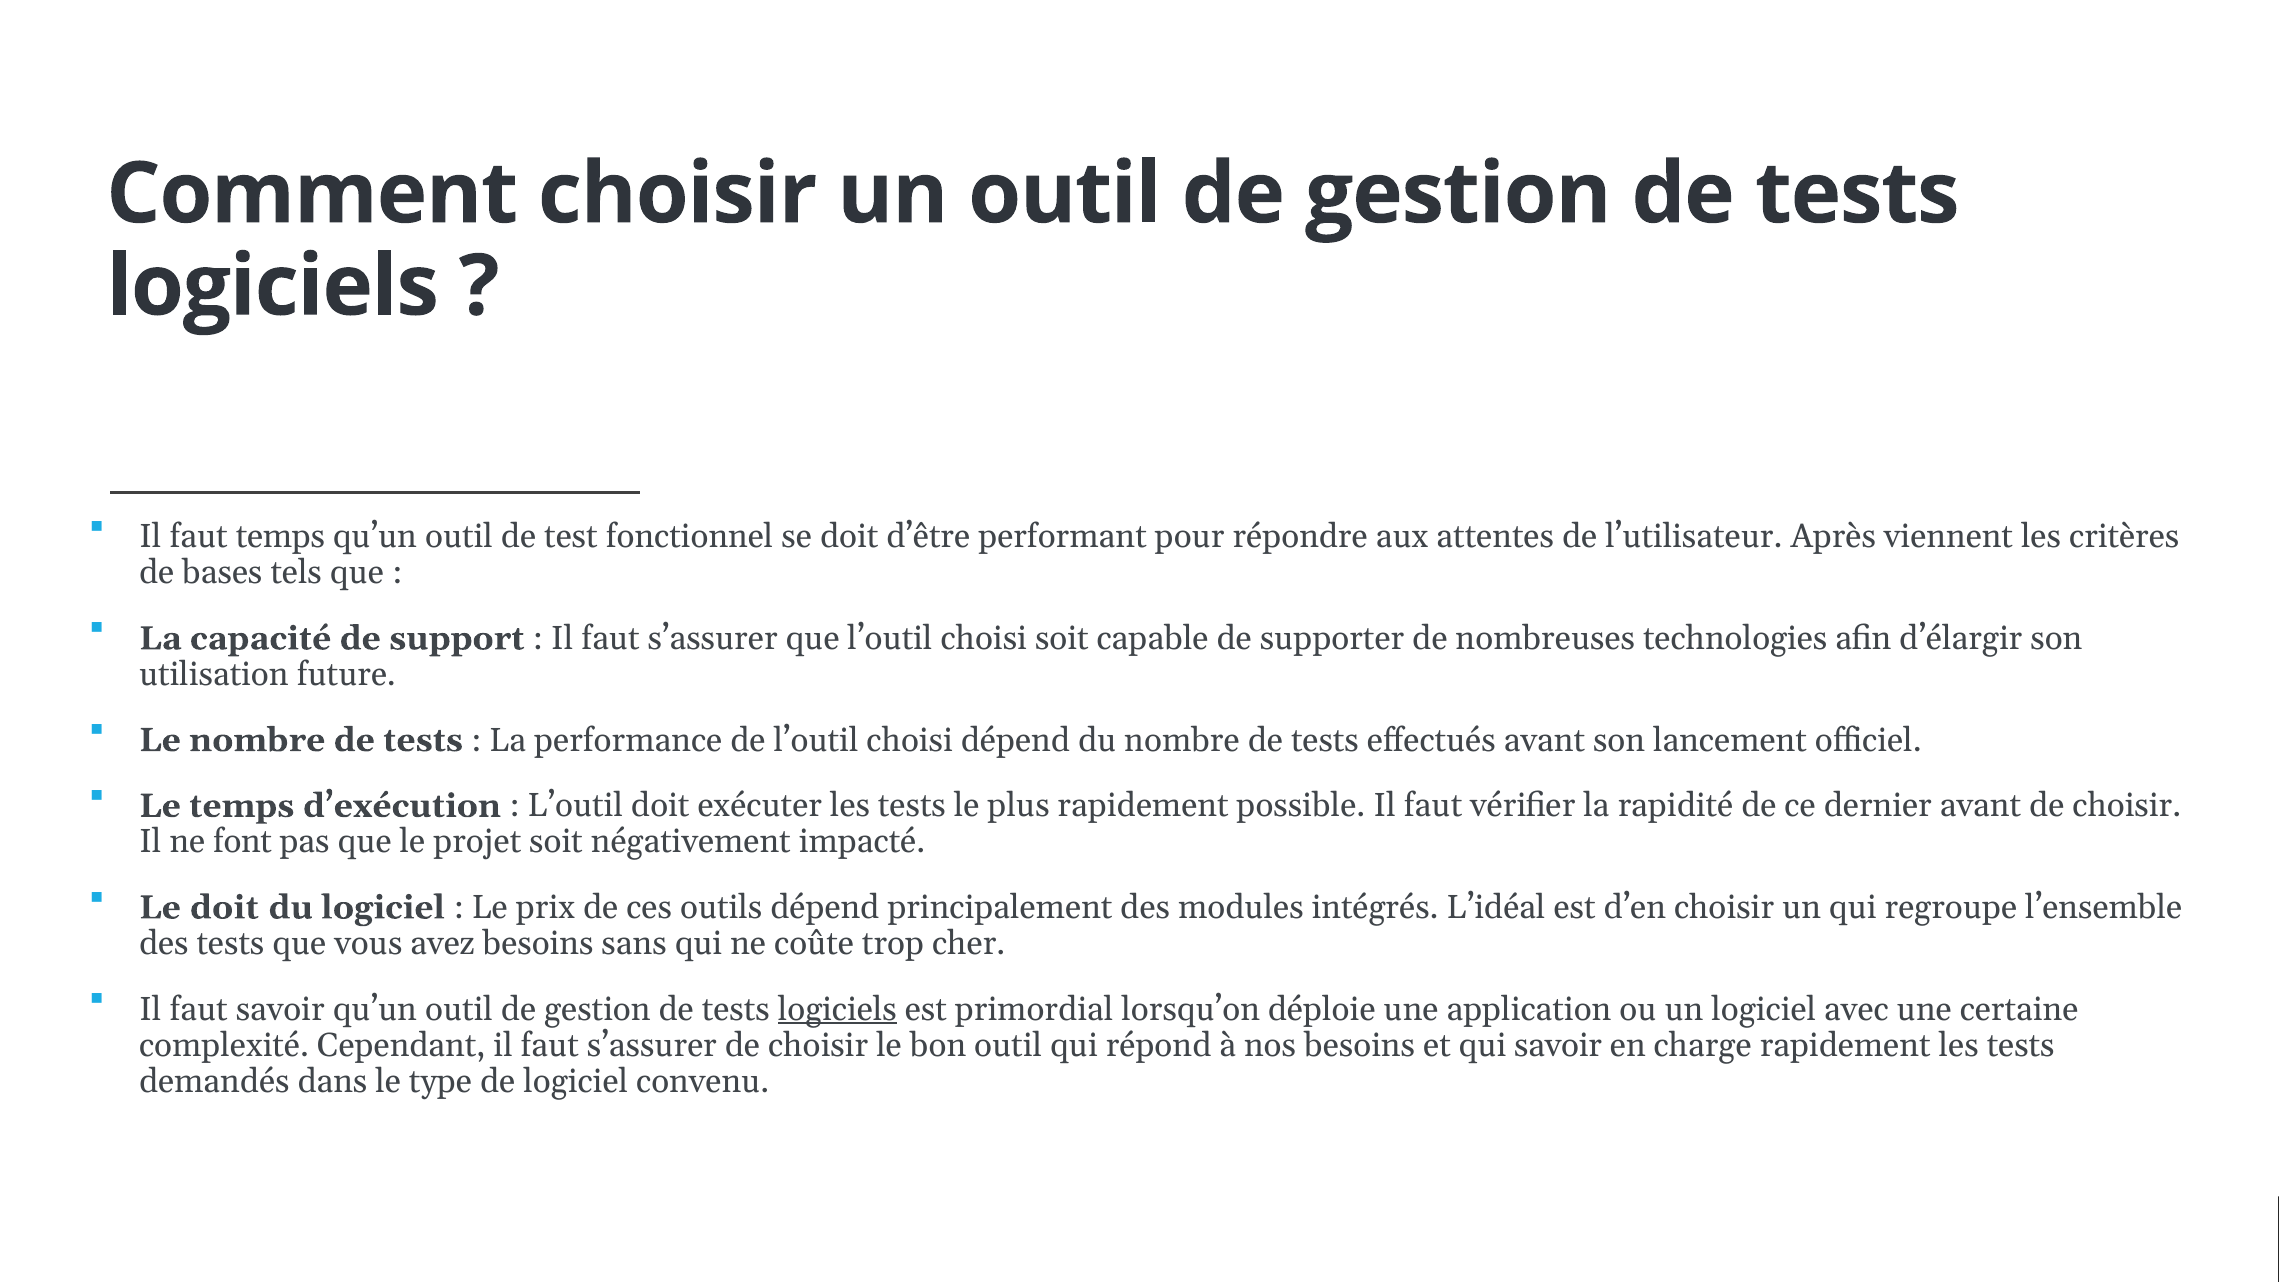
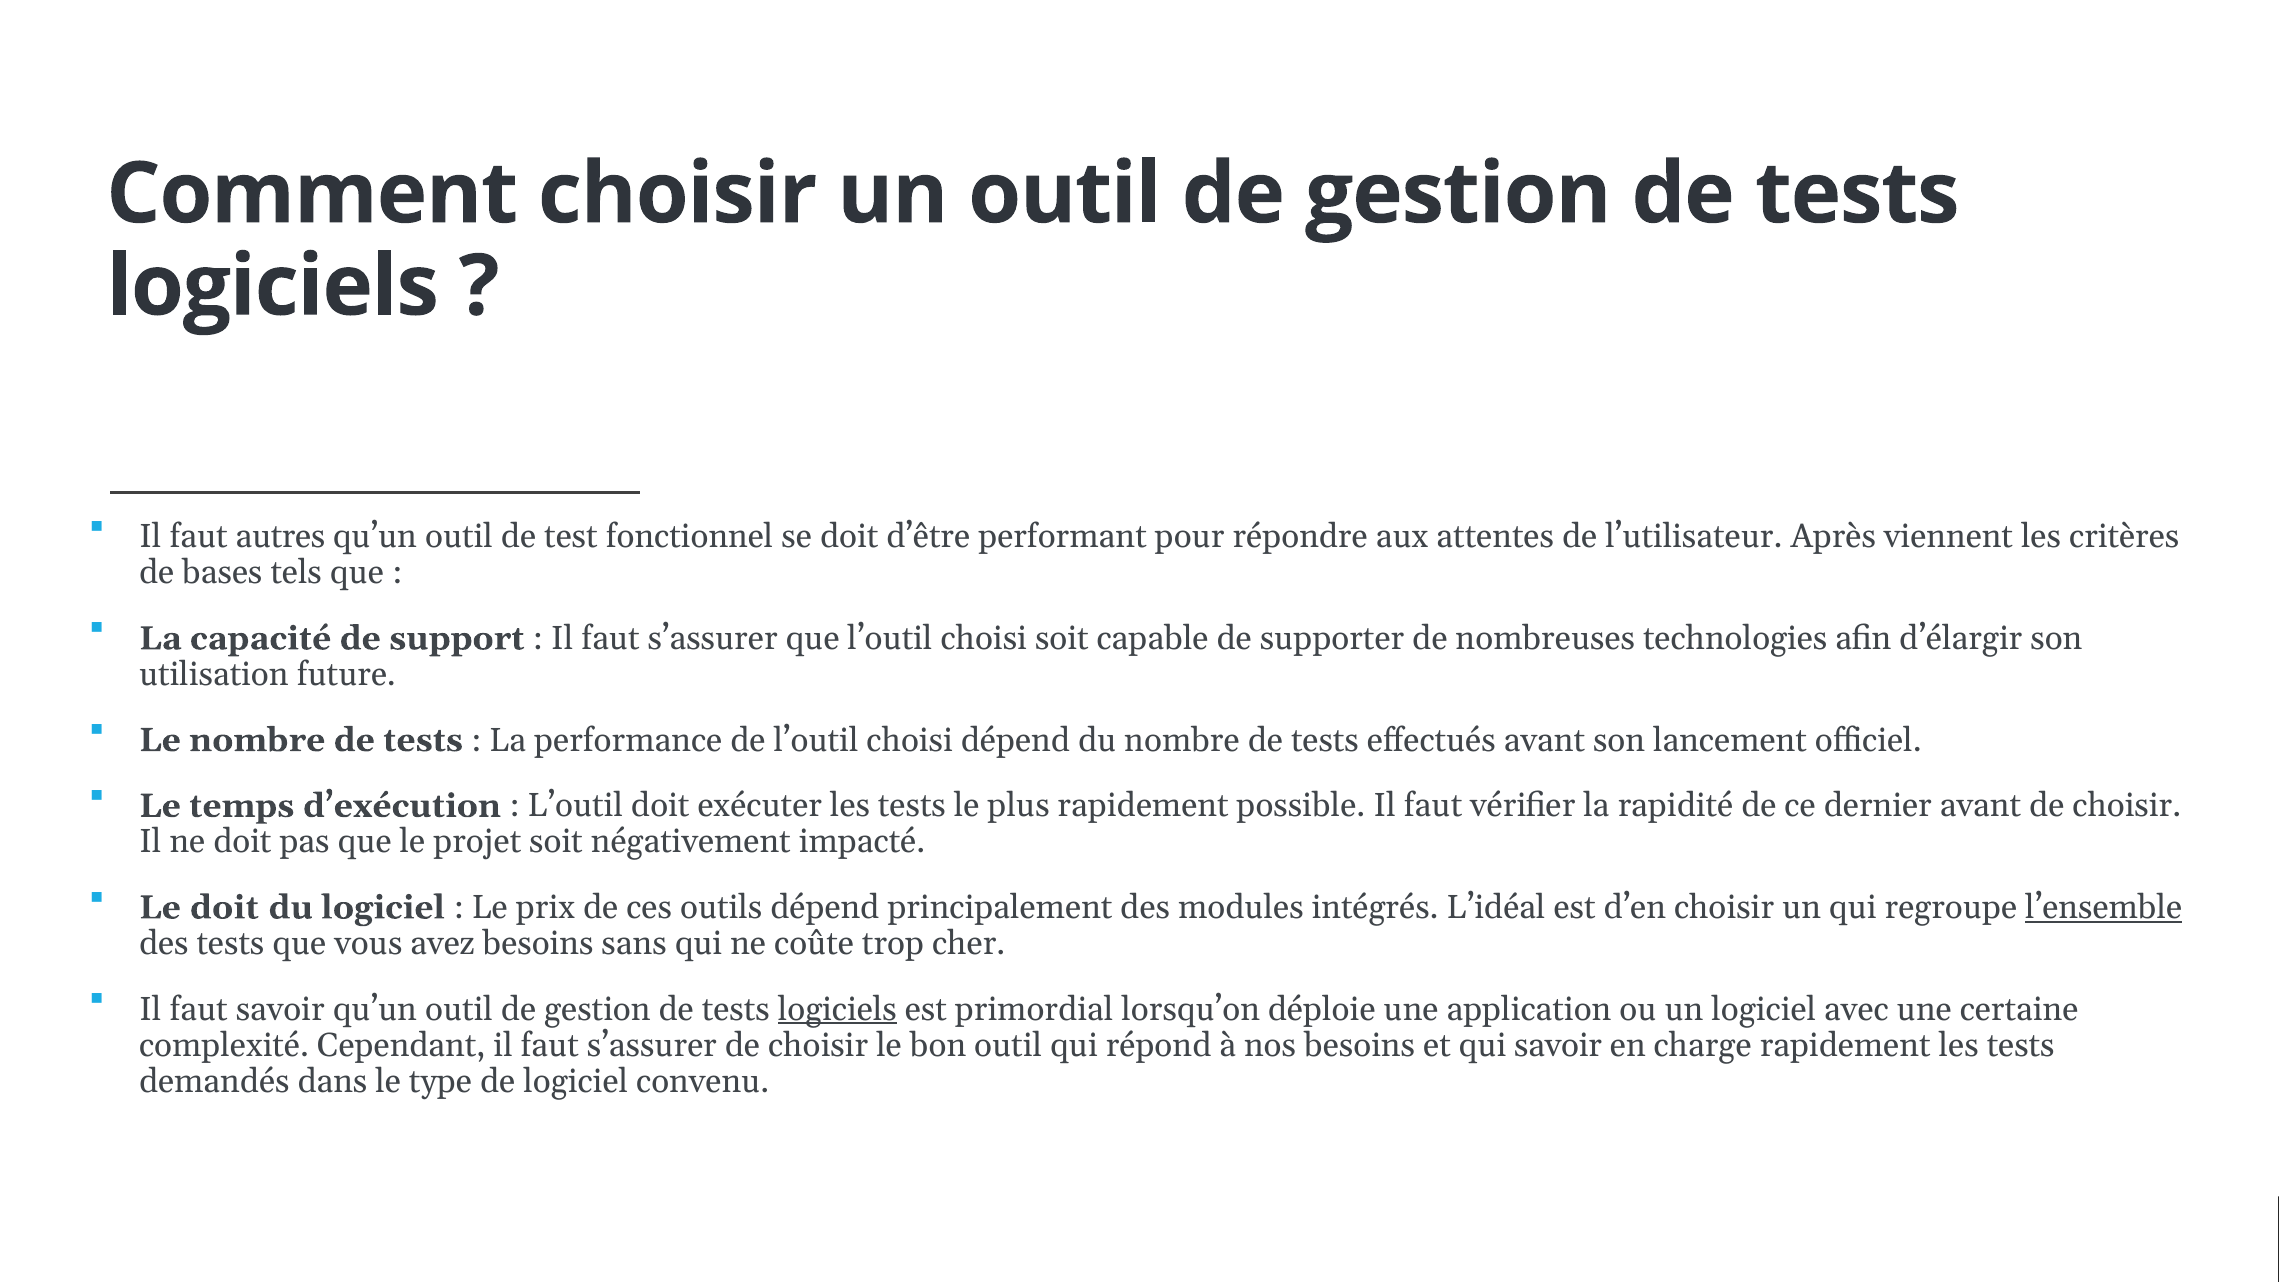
faut temps: temps -> autres (280, 537)
ne font: font -> doit (242, 842)
l’ensemble underline: none -> present (2104, 907)
